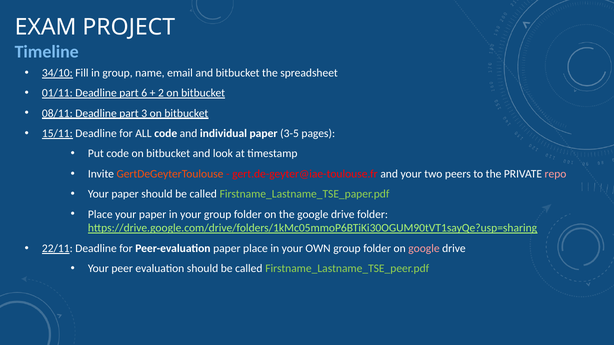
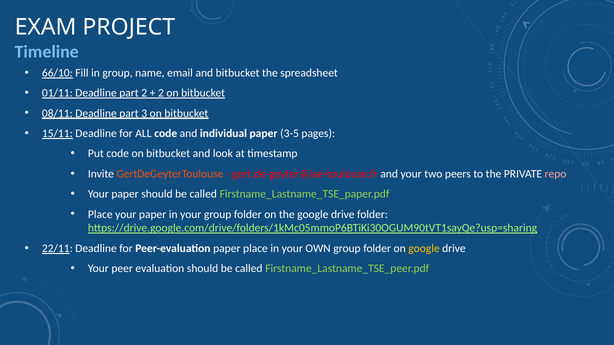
34/10: 34/10 -> 66/10 (57, 73)
part 6: 6 -> 2 (144, 93)
google colour: pink -> yellow (424, 249)
